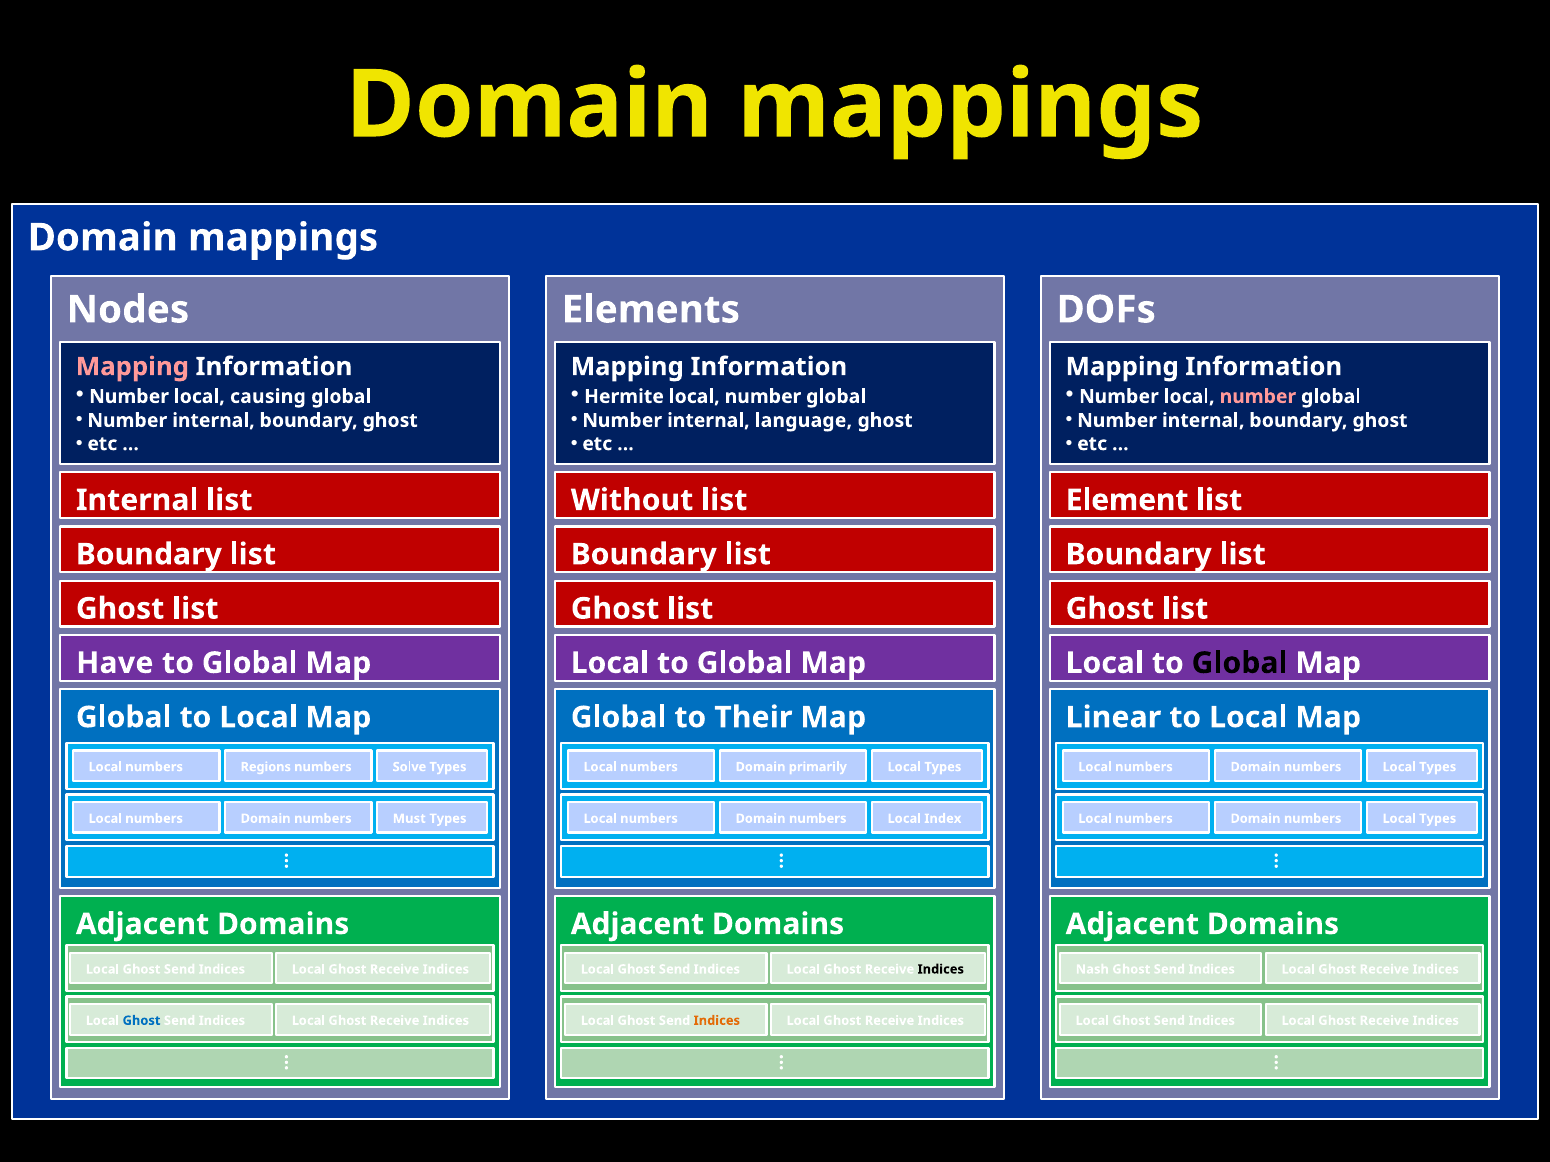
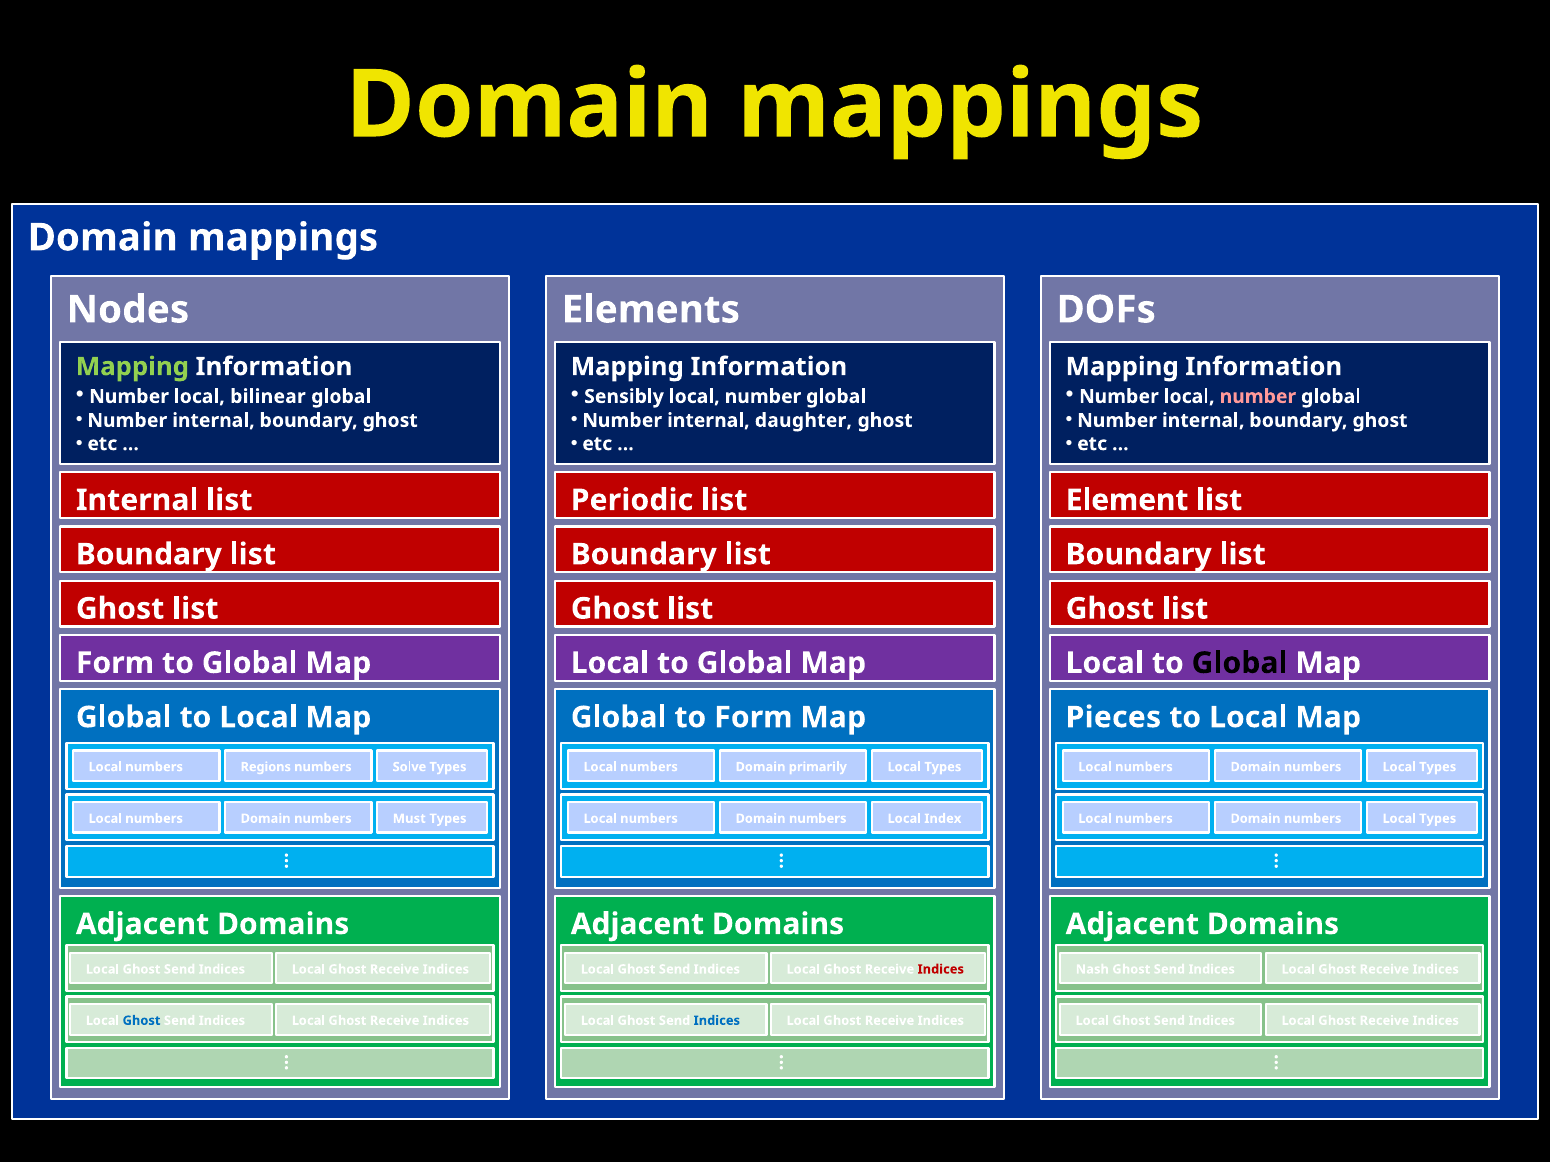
Mapping colour: pink -> light green (132, 367)
causing: causing -> bilinear (268, 397)
Hermite: Hermite -> Sensibly (624, 397)
language: language -> daughter (803, 421)
Without: Without -> Periodic (632, 500)
Have: Have -> Form (115, 663)
to Their: Their -> Form (753, 718)
Linear: Linear -> Pieces (1113, 718)
Indices colour: black -> red (941, 970)
Indices colour: orange -> blue (717, 1021)
